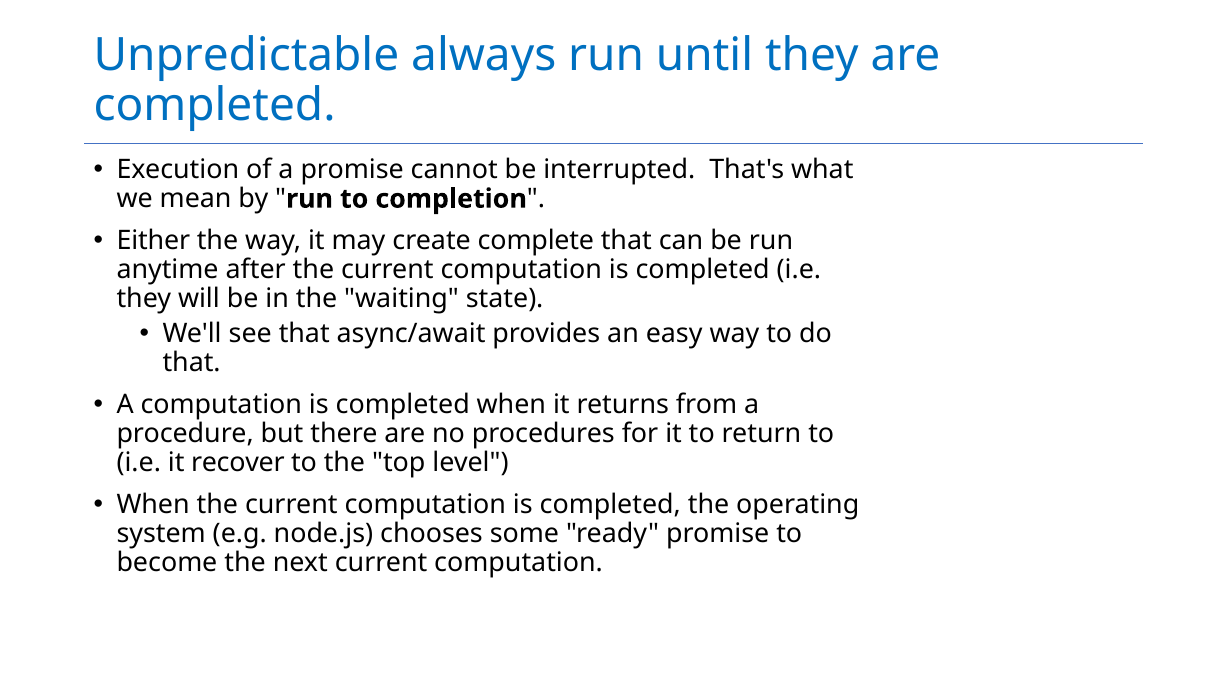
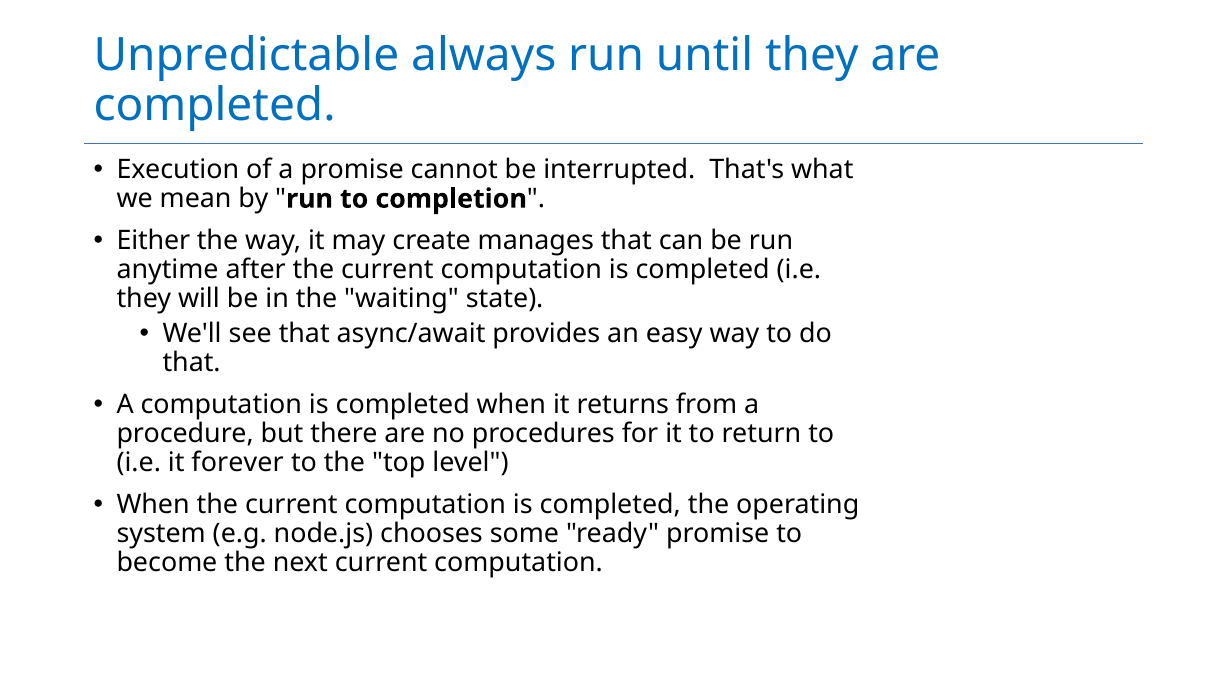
complete: complete -> manages (536, 241)
recover: recover -> forever (238, 463)
